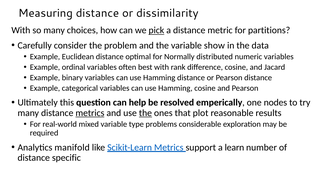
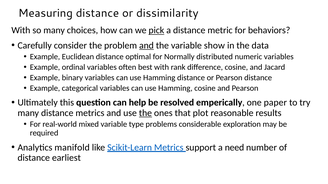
partitions: partitions -> behaviors (269, 30)
and underline: none -> present (146, 46)
nodes: nodes -> paper (275, 103)
metrics underline: present -> none (90, 113)
learn: learn -> need (234, 148)
specific: specific -> earliest (66, 158)
